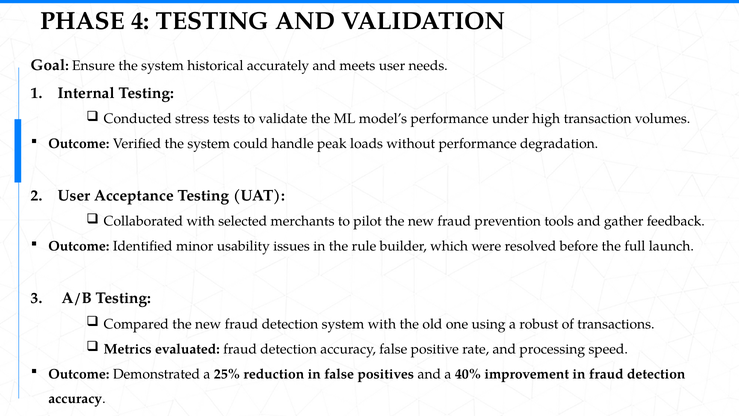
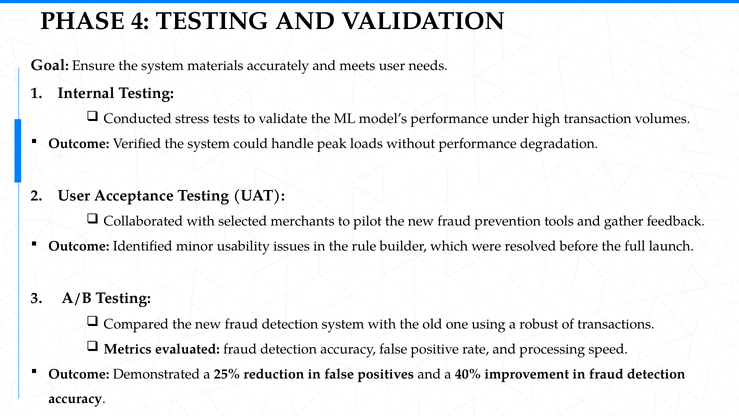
historical: historical -> materials (215, 66)
